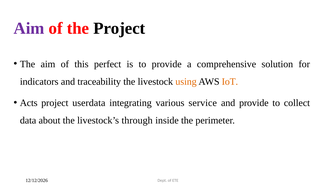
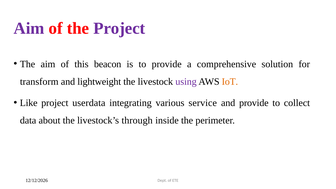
Project colour: black -> purple (119, 28)
perfect: perfect -> beacon (108, 64)
indicators: indicators -> transform (39, 82)
traceability: traceability -> lightweight (99, 82)
using colour: orange -> purple (186, 82)
Acts: Acts -> Like (29, 103)
